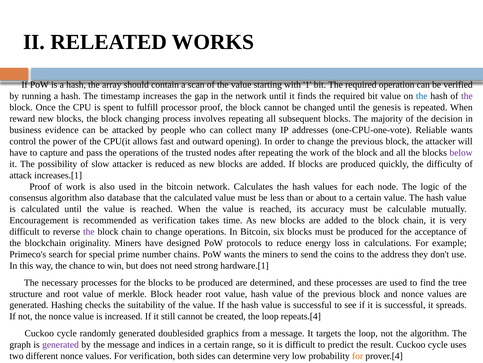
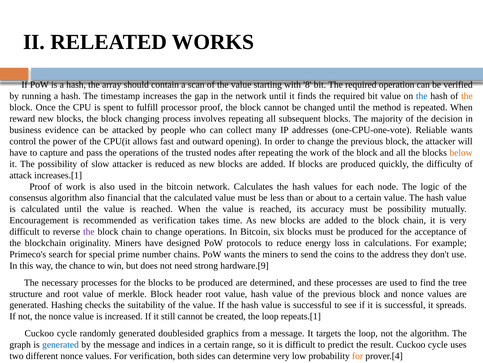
1: 1 -> 8 (307, 85)
the colour: purple -> orange (467, 96)
genesis: genesis -> method (387, 107)
below colour: purple -> orange (461, 152)
database: database -> financial (124, 197)
be calculable: calculable -> possibility (407, 209)
hardware.[1: hardware.[1 -> hardware.[9 (245, 265)
repeats.[4: repeats.[4 -> repeats.[1 (301, 316)
generated colour: purple -> blue (61, 344)
